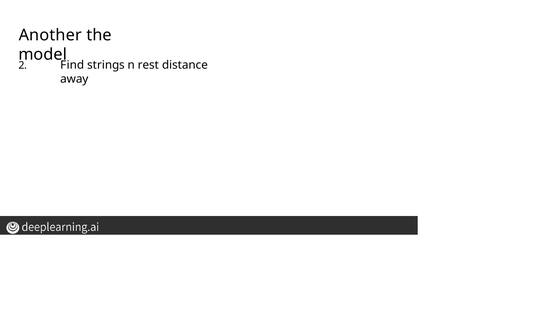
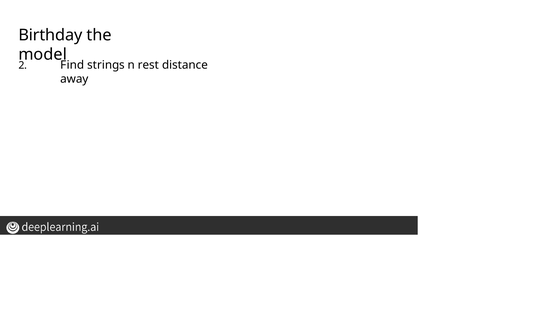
Another: Another -> Birthday (50, 35)
